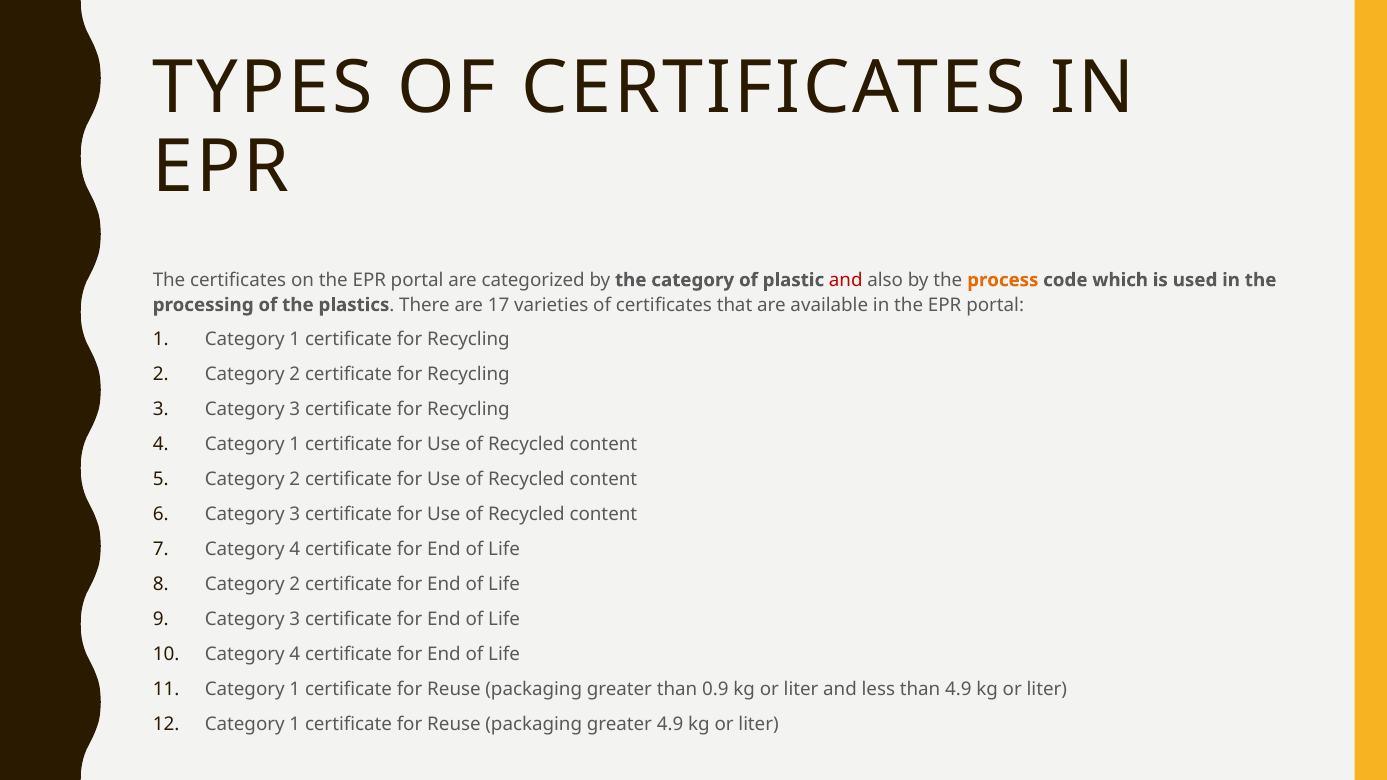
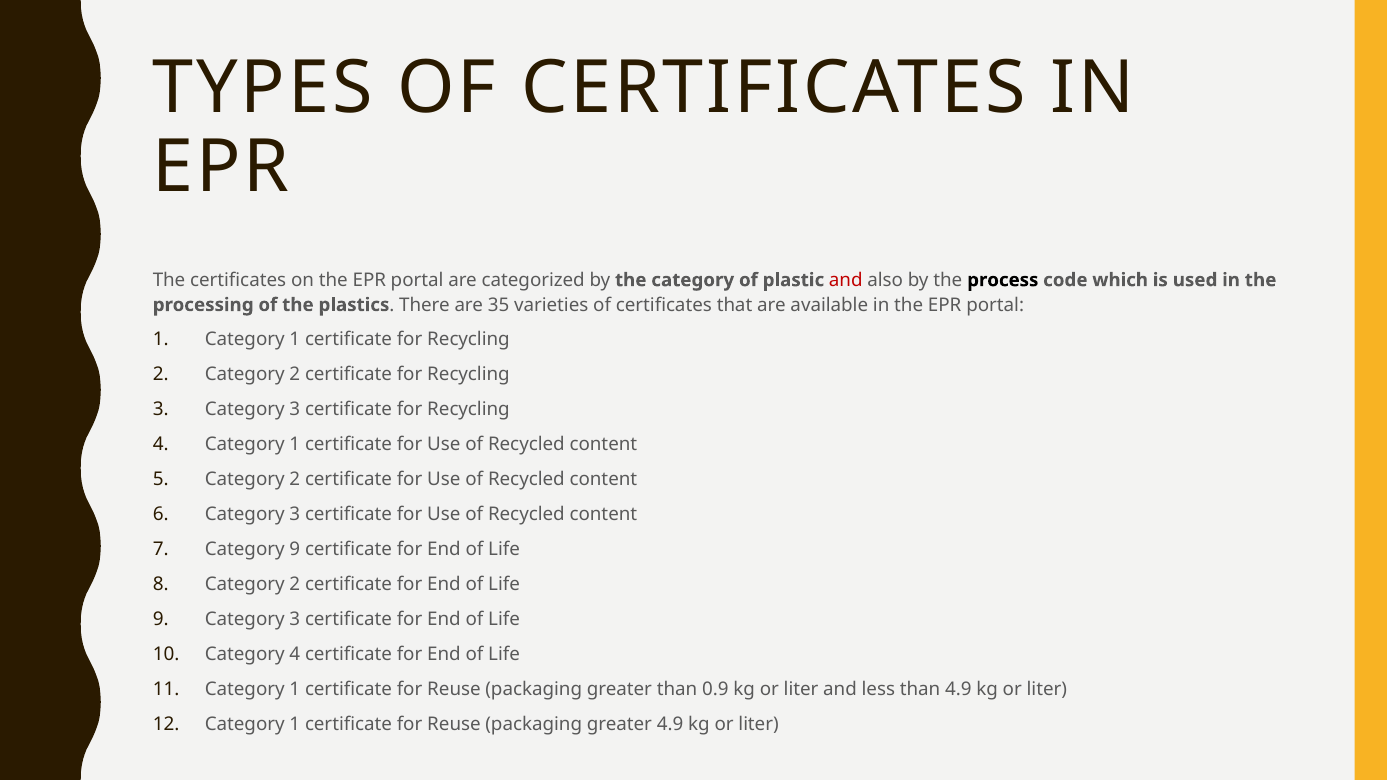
process colour: orange -> black (1003, 280)
17: 17 -> 35 (499, 305)
4: 4 -> 9 (295, 549)
